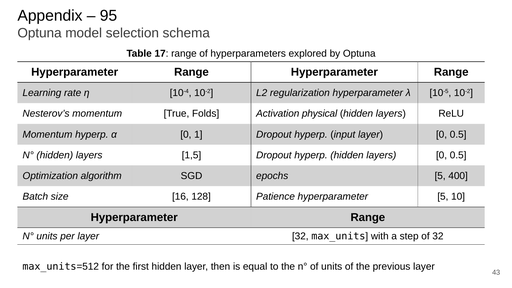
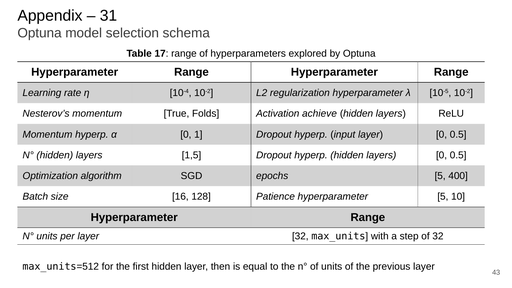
95: 95 -> 31 (108, 16)
physical: physical -> achieve (319, 114)
